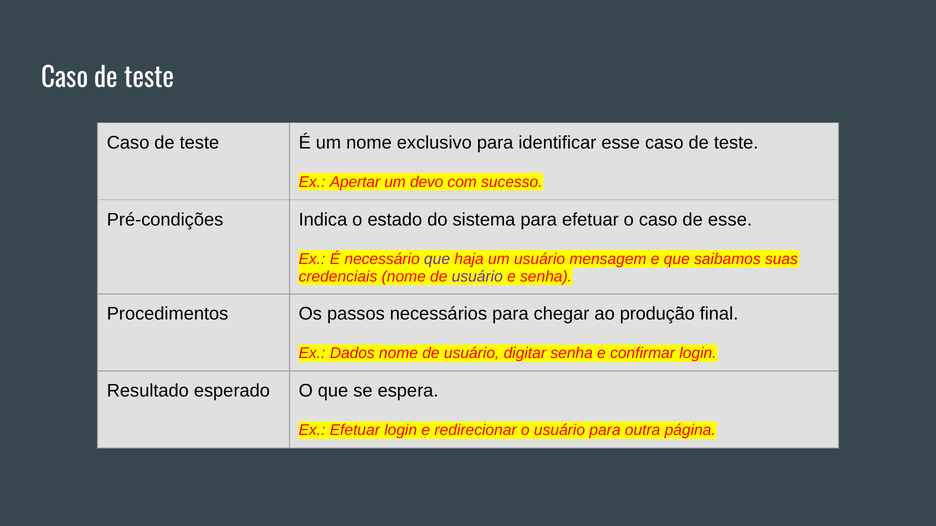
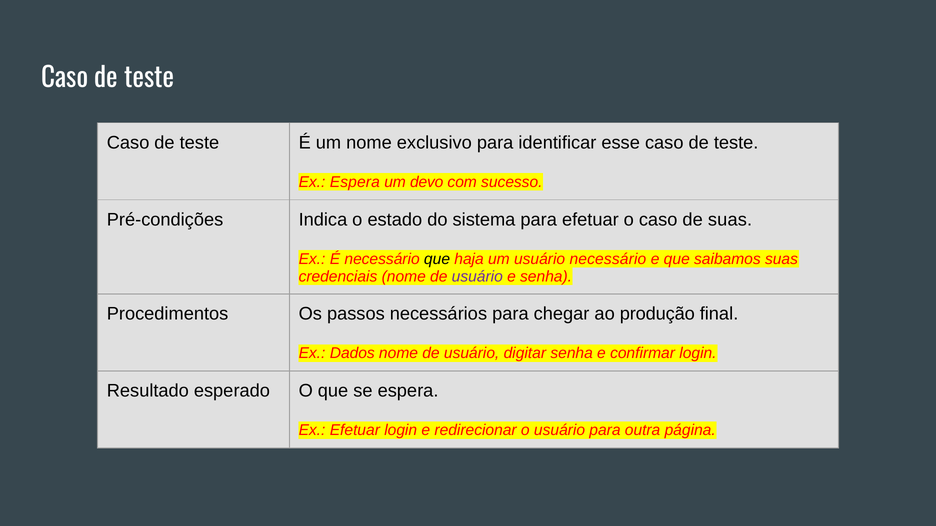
Ex Apertar: Apertar -> Espera (355, 182)
de esse: esse -> suas (730, 220)
que colour: purple -> black (437, 259)
usuário mensagem: mensagem -> necessário (608, 259)
